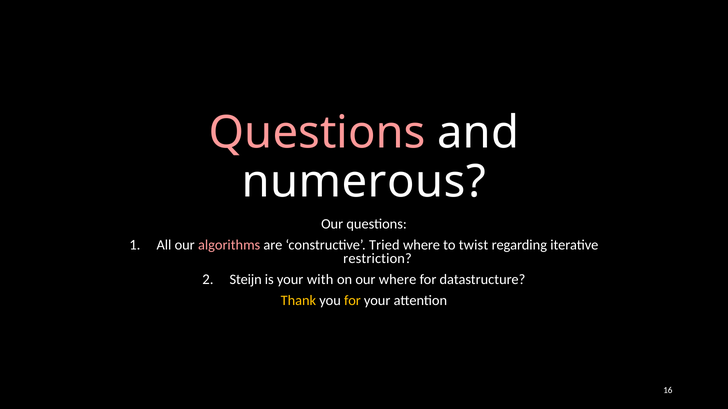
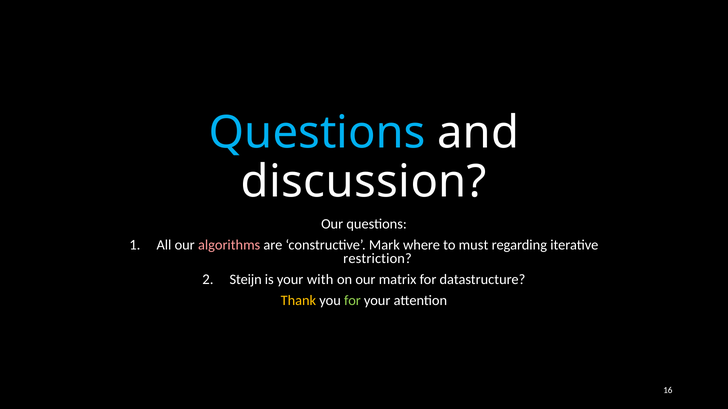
Questions colour: pink -> light blue (317, 133)
numerous: numerous -> discussion (364, 182)
Tried: Tried -> Mark (384, 245)
twist: twist -> must (474, 245)
our where: where -> matrix (398, 280)
for colour: yellow -> light green (352, 301)
